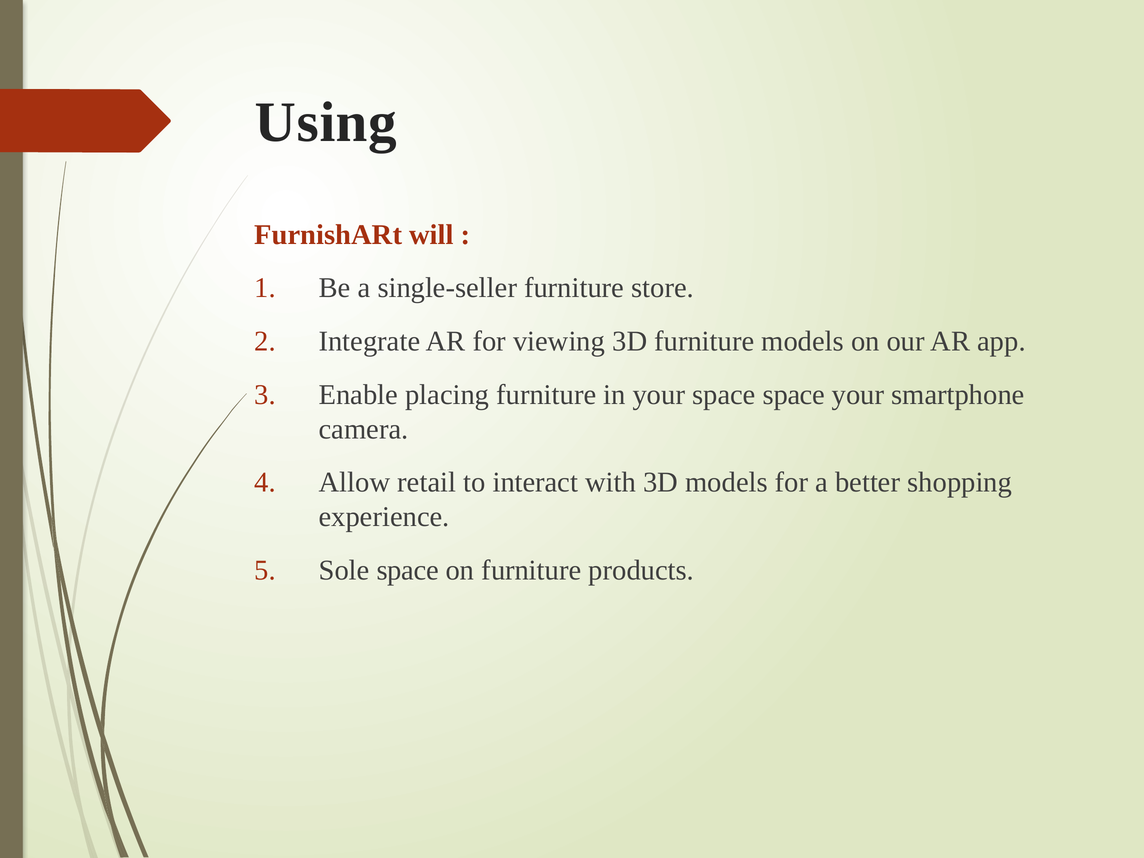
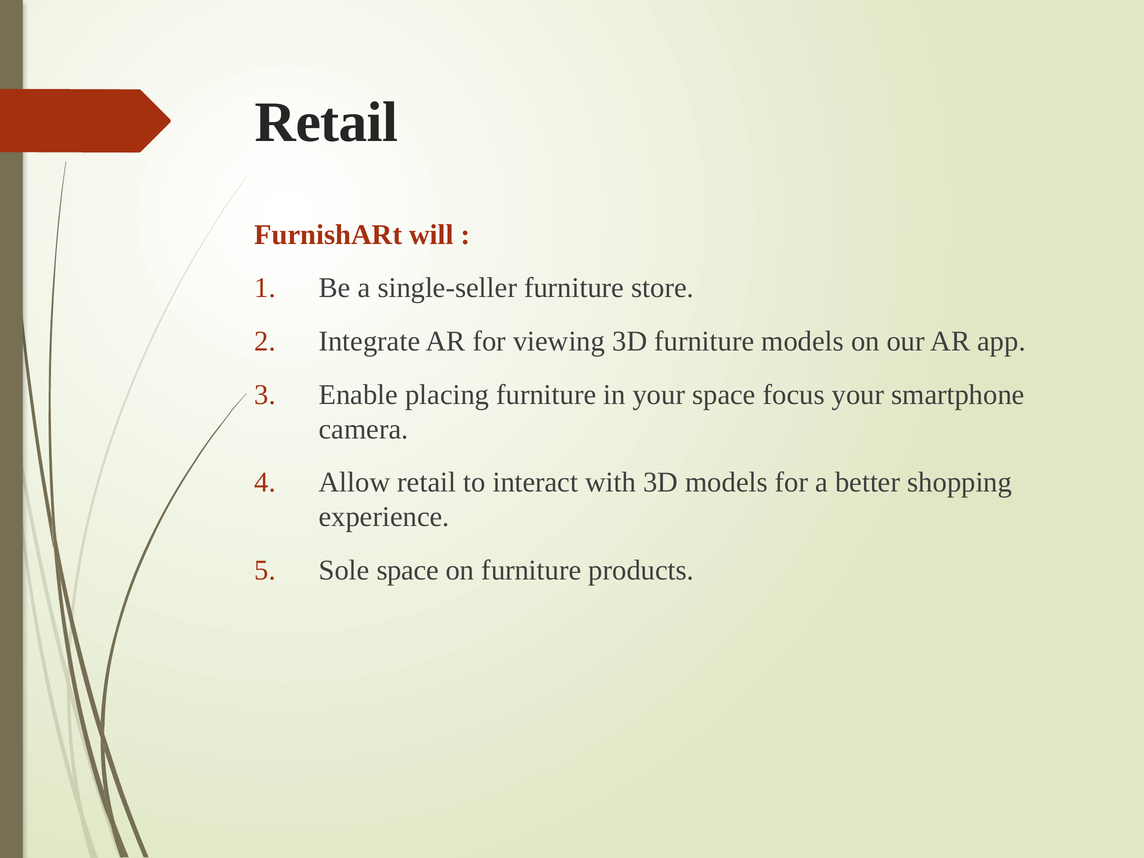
Using: Using -> Retail (326, 122)
space space: space -> focus (794, 395)
